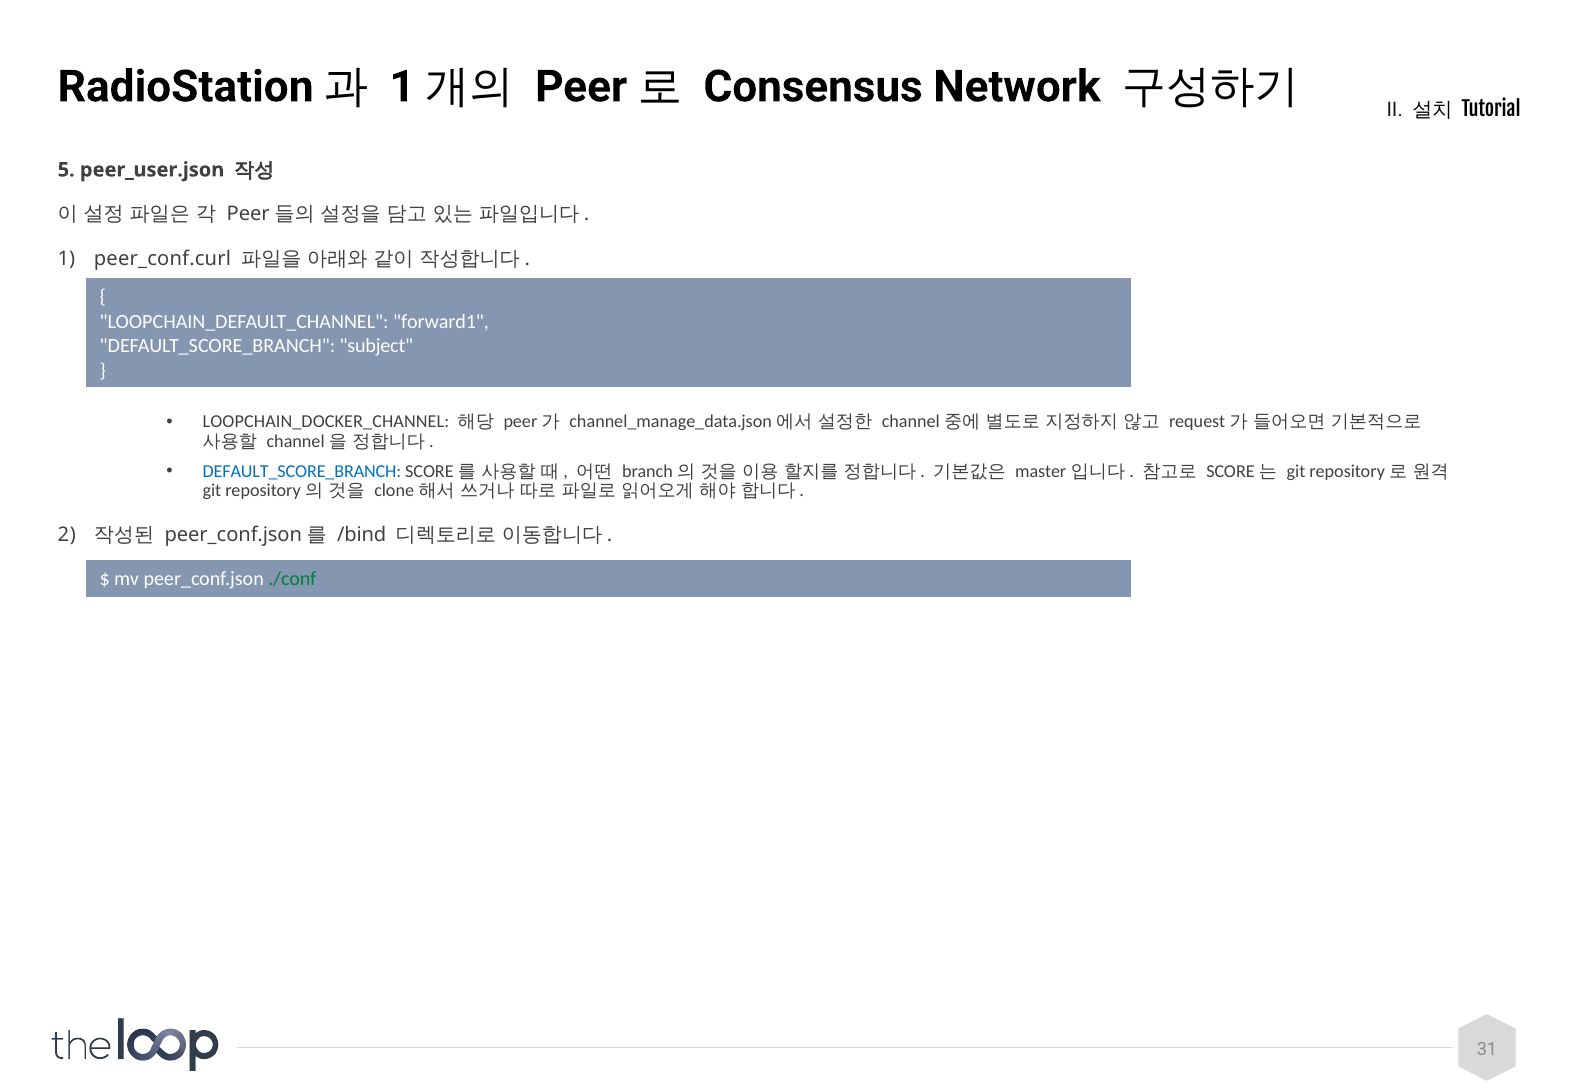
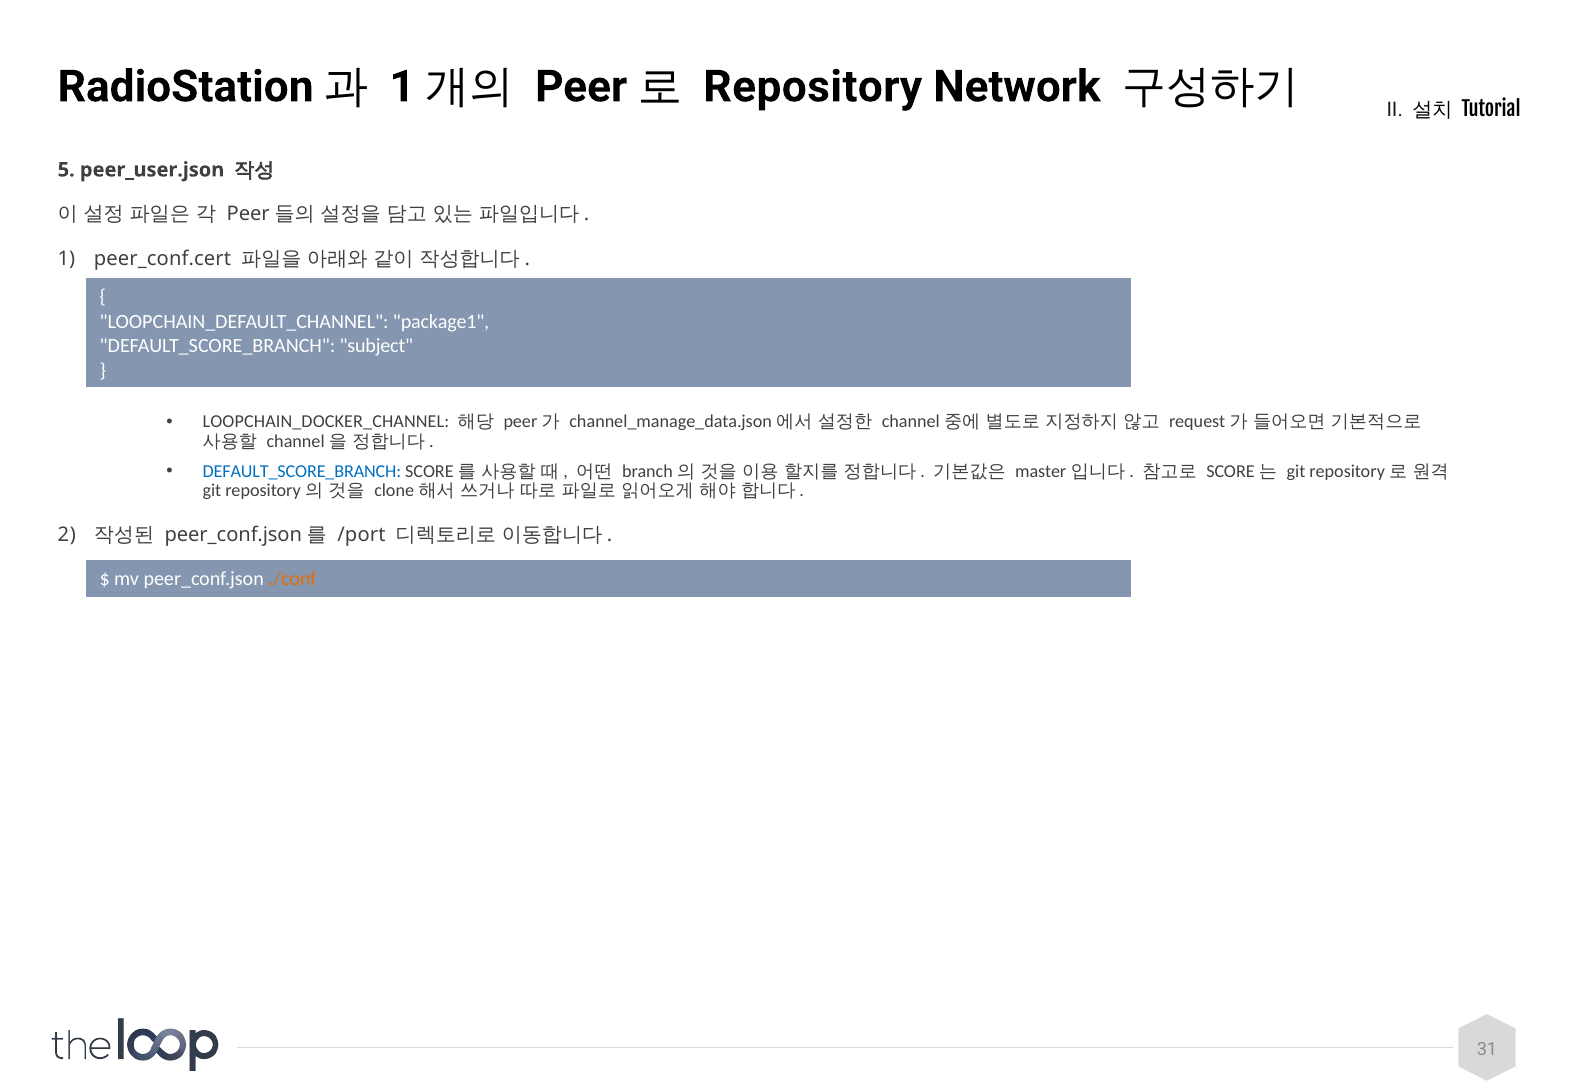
Consensus: Consensus -> Repository (813, 87)
peer_conf.curl: peer_conf.curl -> peer_conf.cert (163, 258)
forward1: forward1 -> package1 (441, 322)
/bind: /bind -> /port (361, 534)
./conf colour: green -> orange (292, 579)
